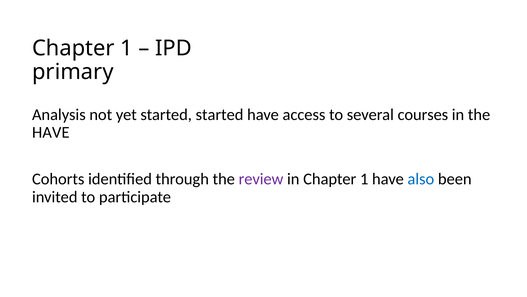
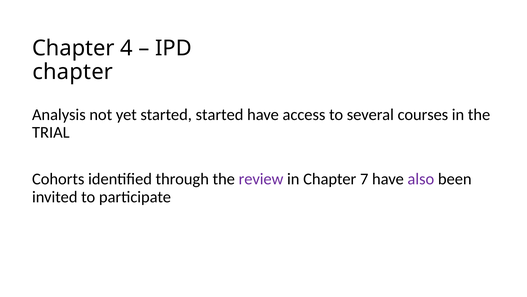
1: 1 -> 4 (126, 48)
primary: primary -> chapter (73, 72)
HAVE: HAVE -> TRIAL (51, 132)
in Chapter 1: 1 -> 7 (364, 179)
also colour: blue -> purple (421, 179)
